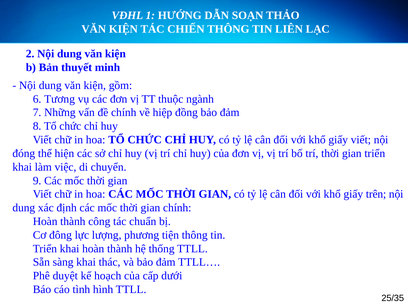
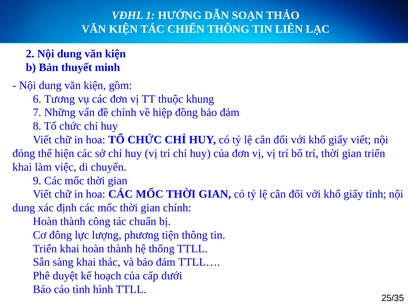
ngành: ngành -> khung (200, 99)
trên: trên -> tỉnh (376, 194)
